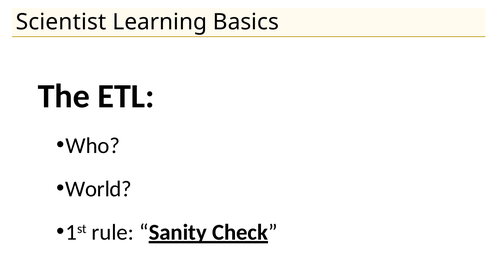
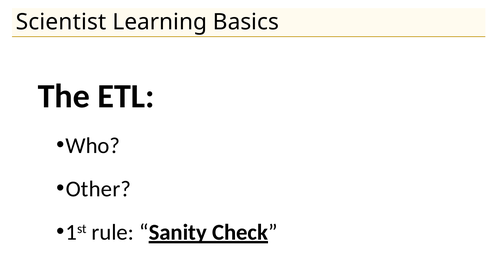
World: World -> Other (98, 189)
